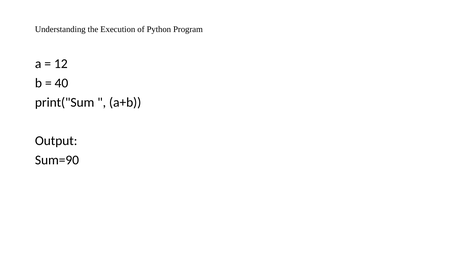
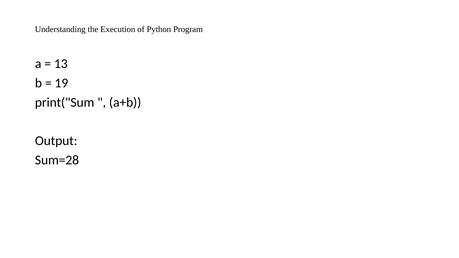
12: 12 -> 13 (61, 64)
40: 40 -> 19 (61, 83)
Sum=90: Sum=90 -> Sum=28 (57, 160)
